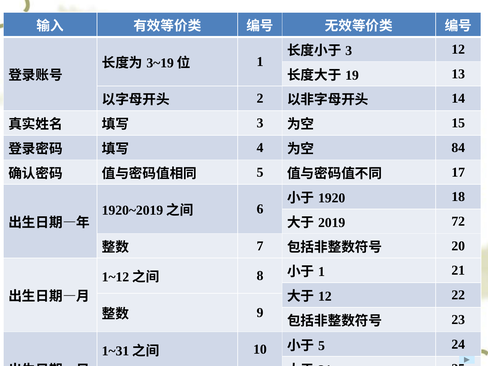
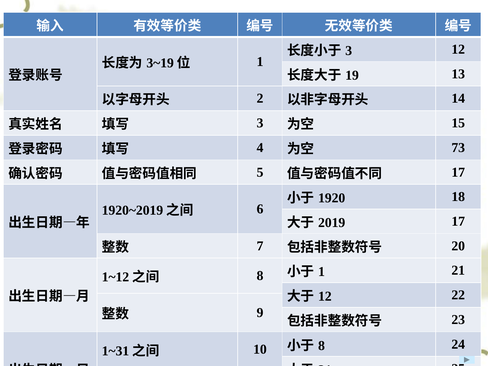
84: 84 -> 73 (458, 148)
72: 72 -> 17 (458, 221)
5: 5 -> 8 (322, 346)
